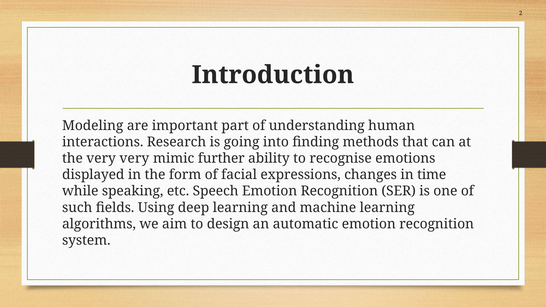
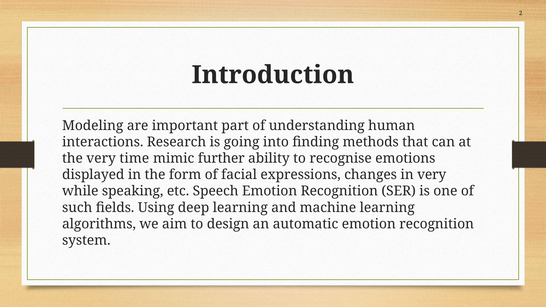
very very: very -> time (134, 158)
in time: time -> very (432, 175)
